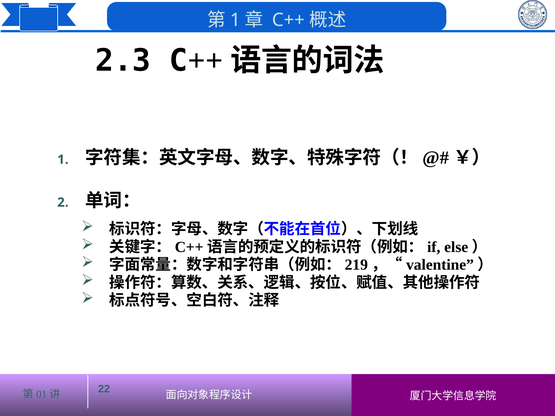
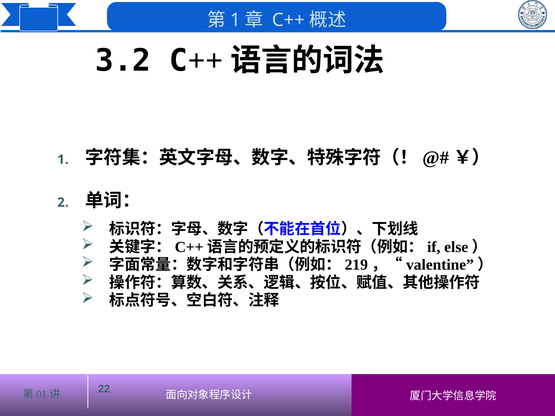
2.3: 2.3 -> 3.2 (123, 61)
